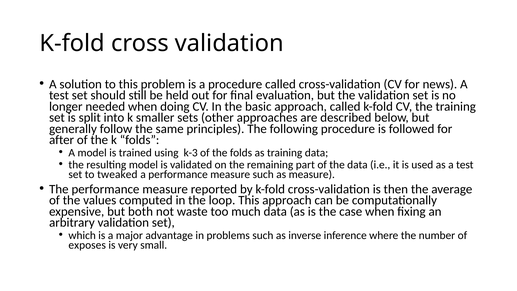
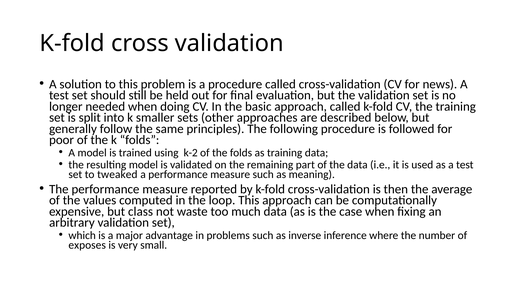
after: after -> poor (62, 140)
k-3: k-3 -> k-2 (191, 153)
as measure: measure -> meaning (312, 174)
both: both -> class (141, 211)
